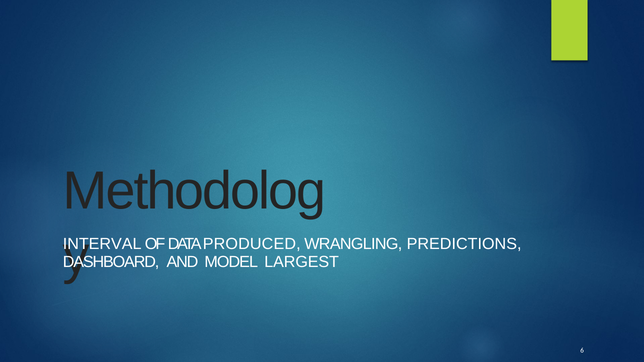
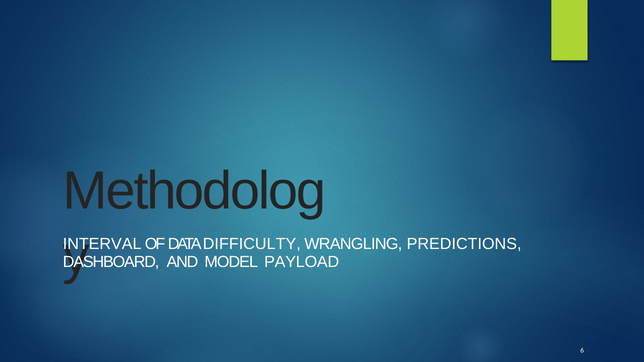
PRODUCED: PRODUCED -> DIFFICULTY (252, 244)
LARGEST: LARGEST -> PAYLOAD (302, 262)
